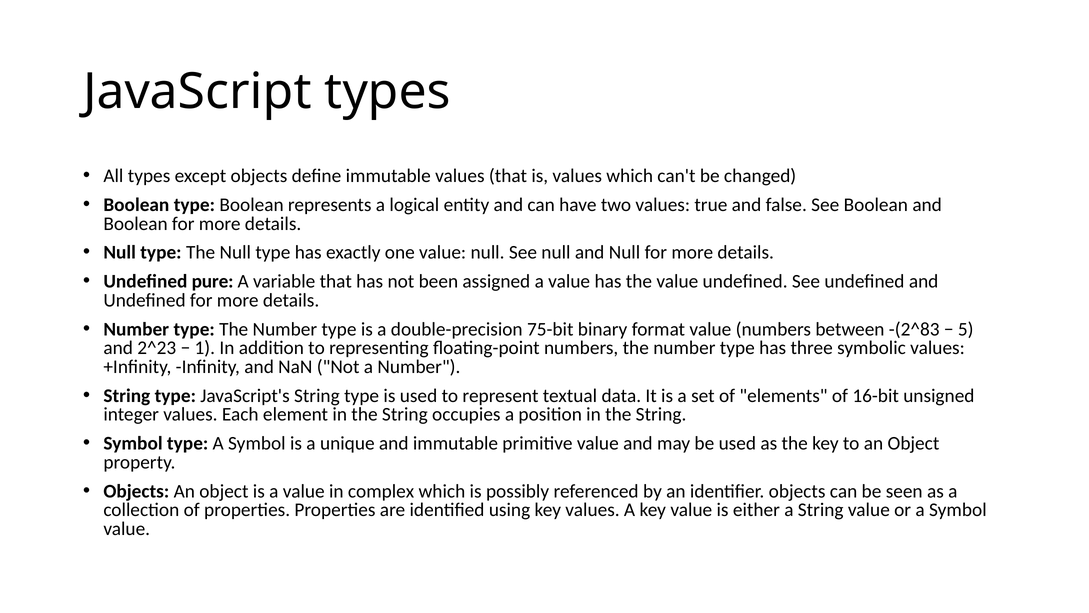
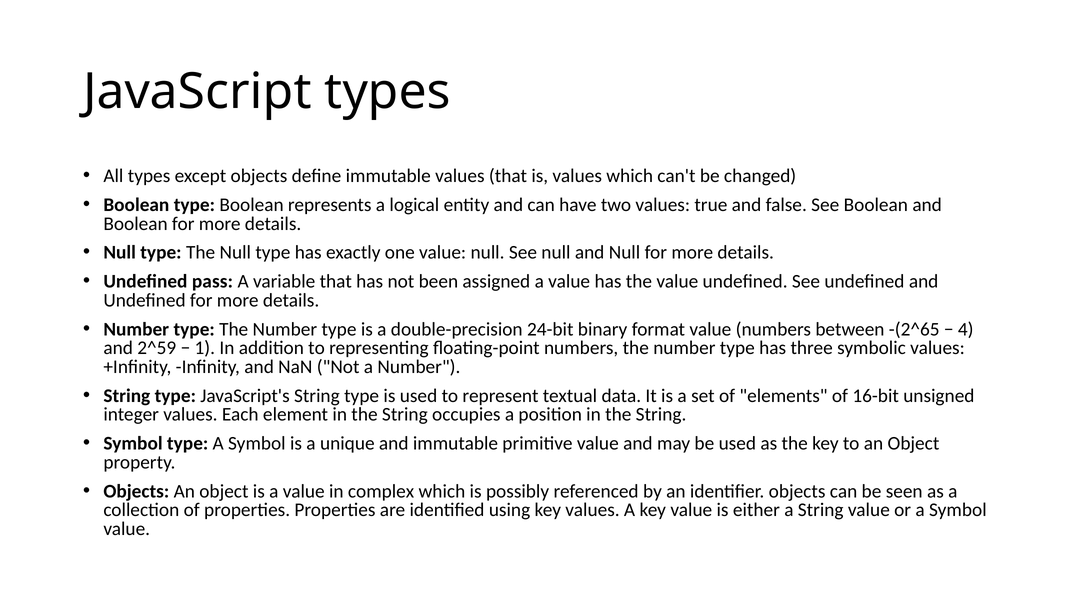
pure: pure -> pass (212, 281)
75-bit: 75-bit -> 24-bit (550, 329)
-(2^83: -(2^83 -> -(2^65 (914, 329)
5: 5 -> 4 (966, 329)
2^23: 2^23 -> 2^59 (157, 348)
